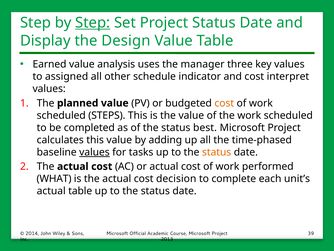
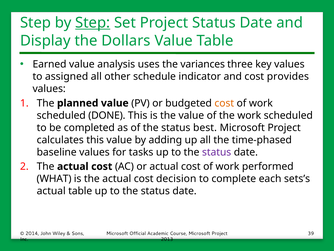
Design: Design -> Dollars (126, 41)
manager: manager -> variances (203, 64)
interpret: interpret -> provides (288, 76)
STEPS: STEPS -> DONE (107, 115)
values underline: present -> none (94, 152)
status colour: orange -> purple (217, 152)
unit’s: unit’s -> sets’s (297, 178)
